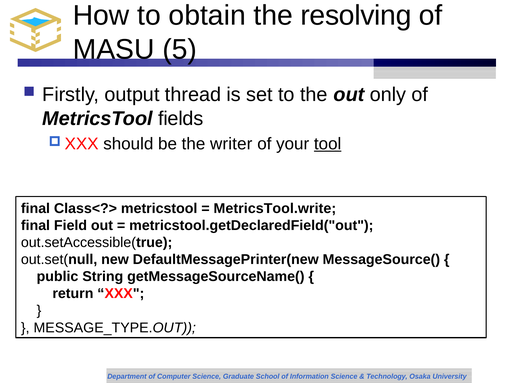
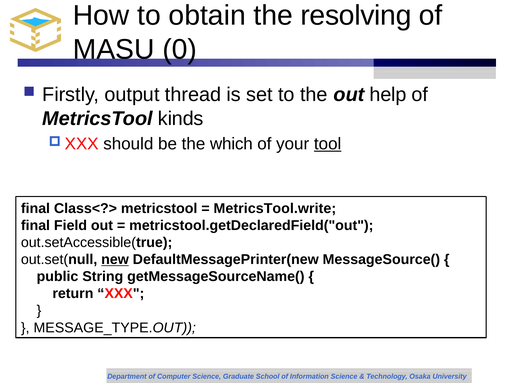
5: 5 -> 0 (180, 50)
only: only -> help (388, 95)
fields: fields -> kinds (181, 118)
writer: writer -> which (231, 144)
new underline: none -> present (115, 259)
